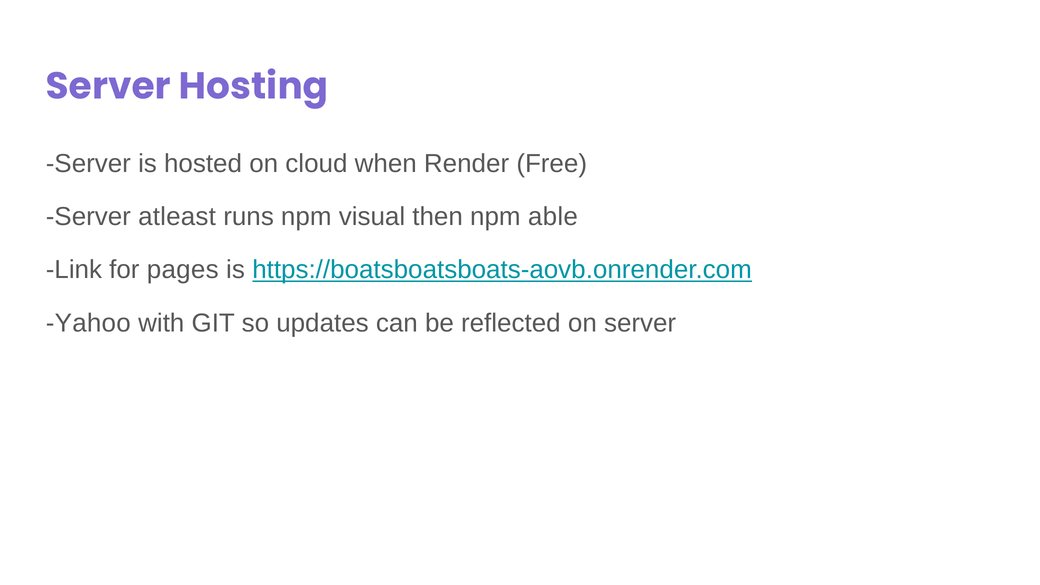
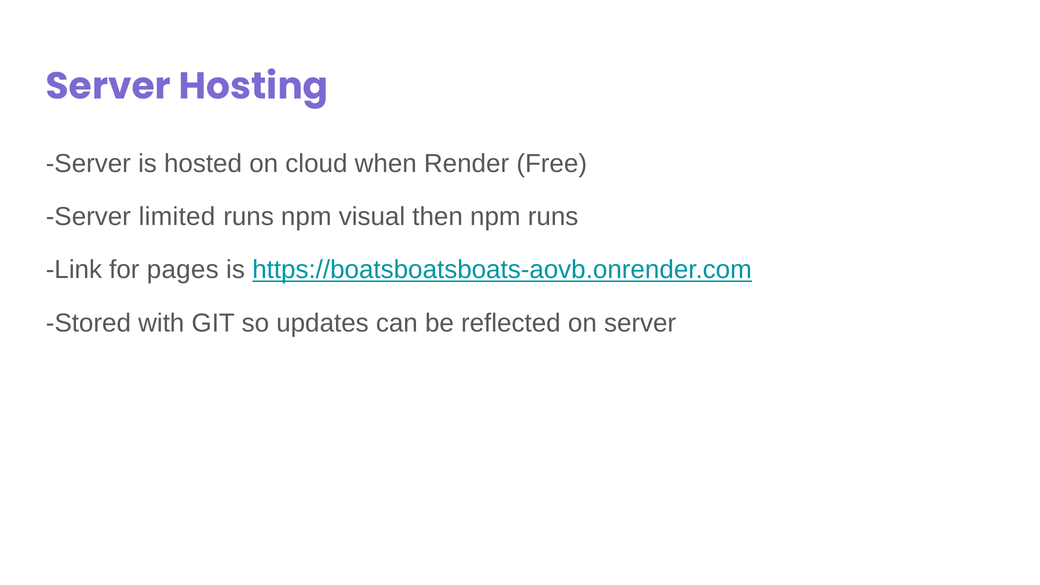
atleast: atleast -> limited (177, 217)
npm able: able -> runs (553, 217)
Yahoo: Yahoo -> Stored (88, 323)
